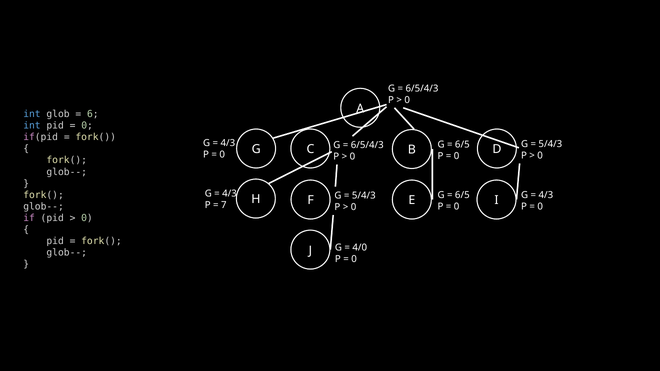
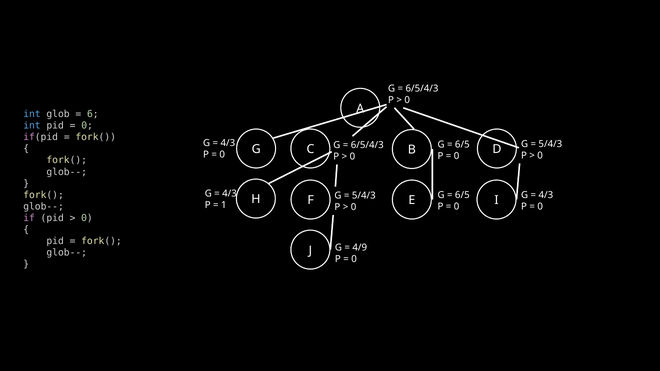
7: 7 -> 1 (224, 205)
4/0: 4/0 -> 4/9 (360, 248)
